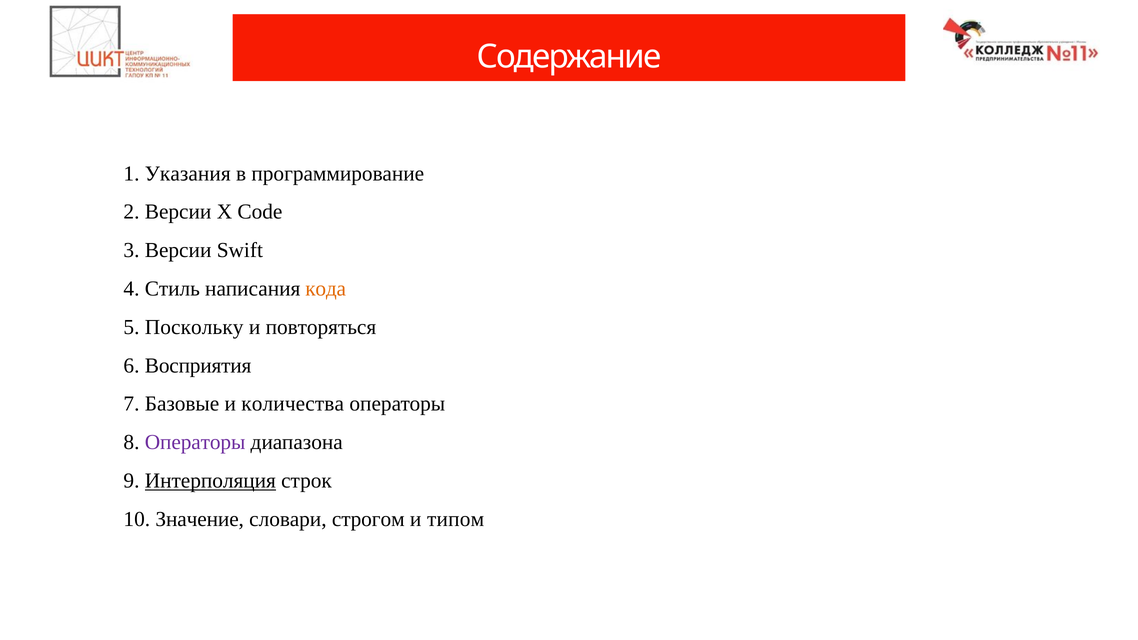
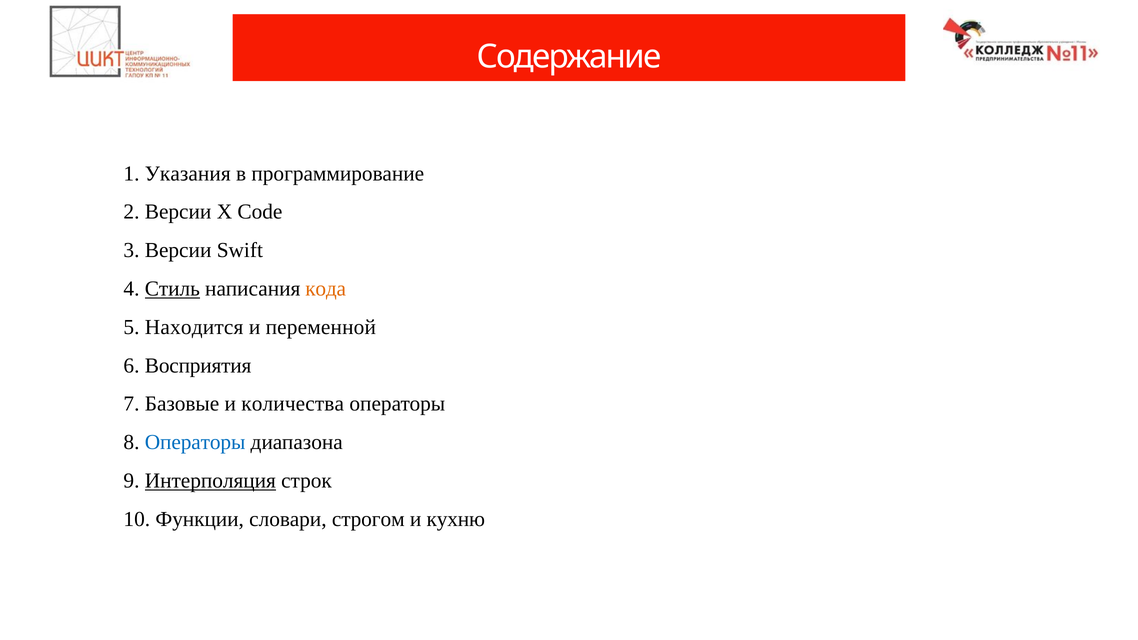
Стиль underline: none -> present (172, 289)
Поскольку: Поскольку -> Находится (194, 327)
повторяться: повторяться -> переменной (321, 327)
Операторы colour: purple -> blue (195, 442)
Значение: Значение -> Функции (200, 519)
типом: типом -> кухню (456, 519)
